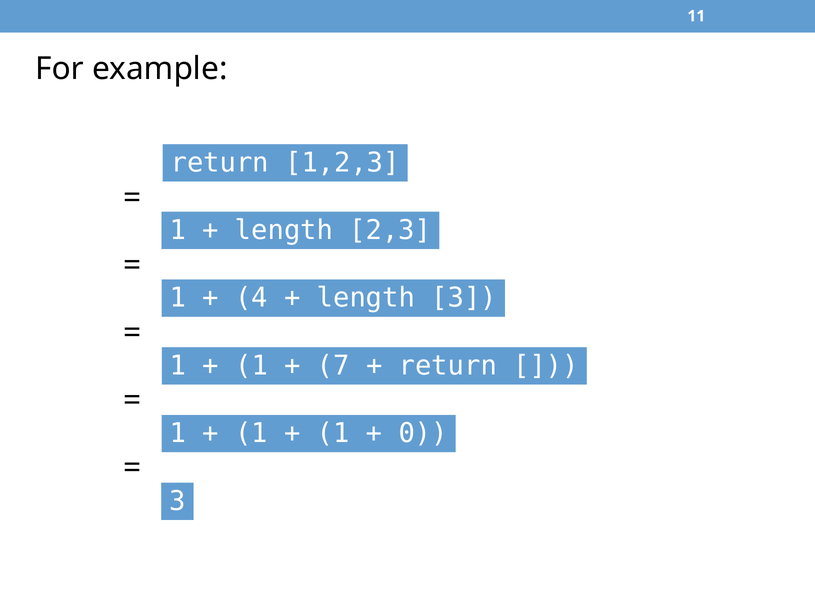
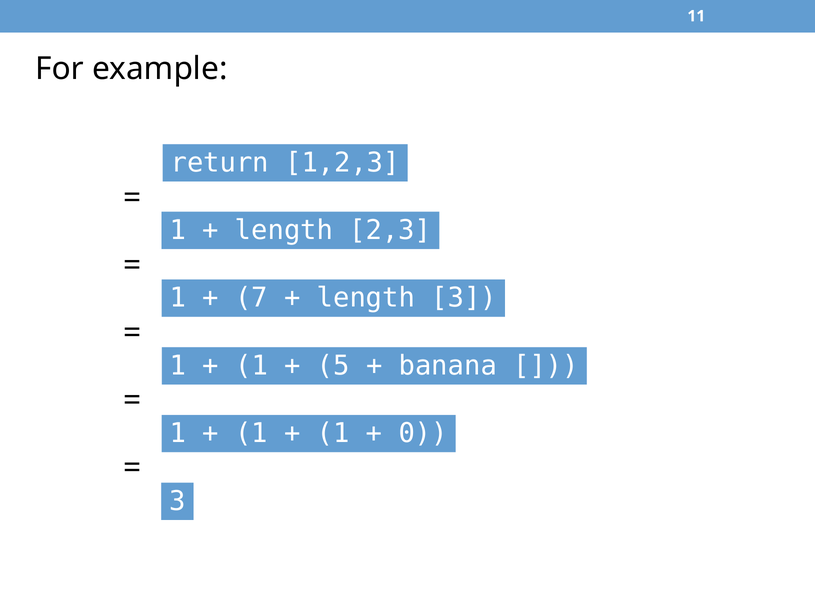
4: 4 -> 7 (251, 298)
7: 7 -> 5 (333, 365)
return: return -> banana (448, 365)
